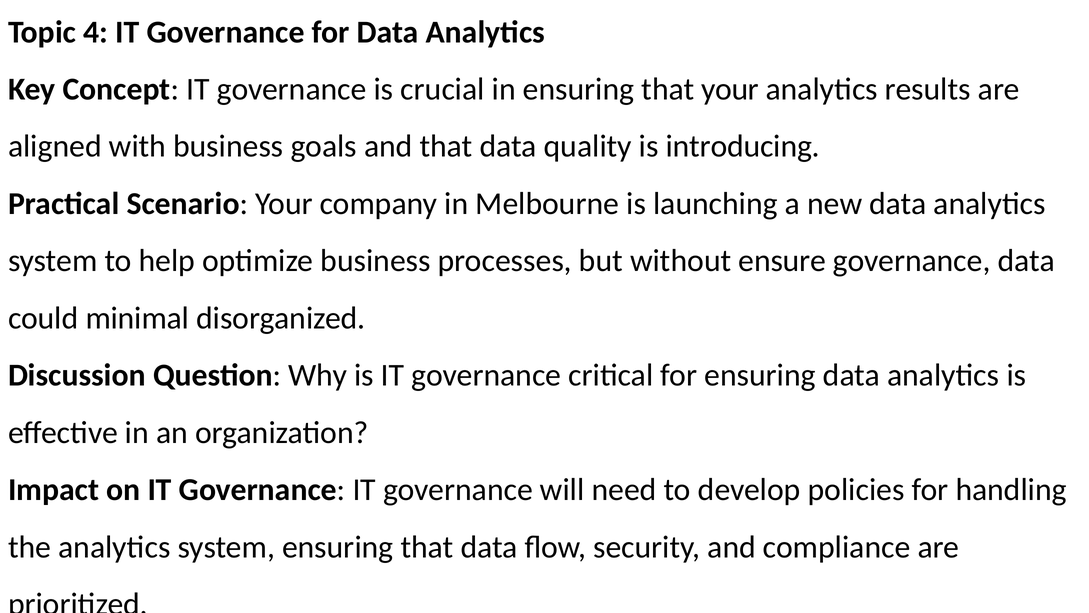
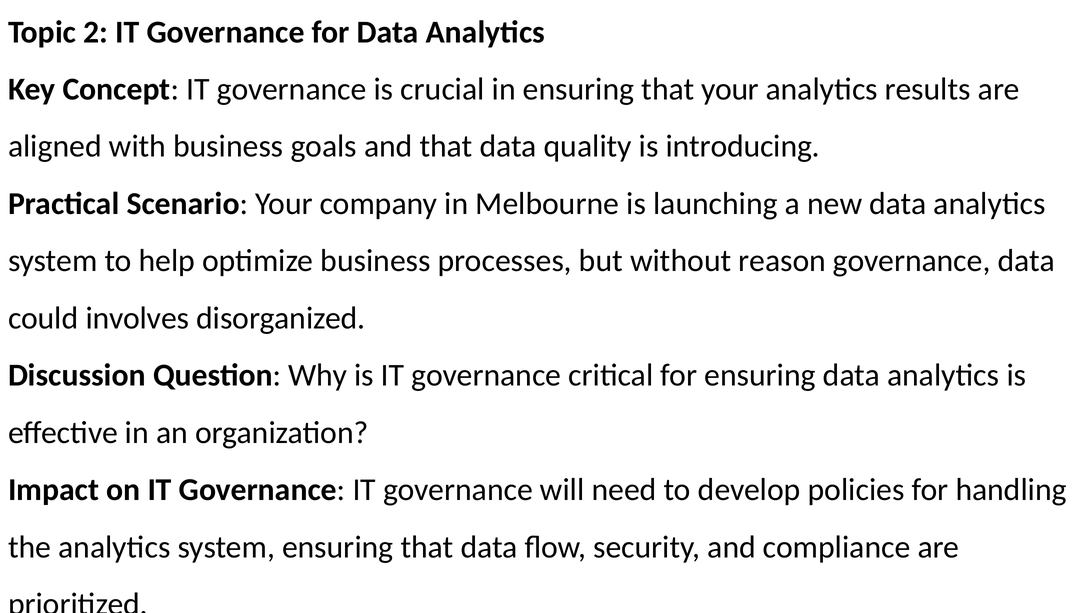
4: 4 -> 2 (96, 32)
ensure: ensure -> reason (782, 261)
minimal: minimal -> involves (137, 318)
